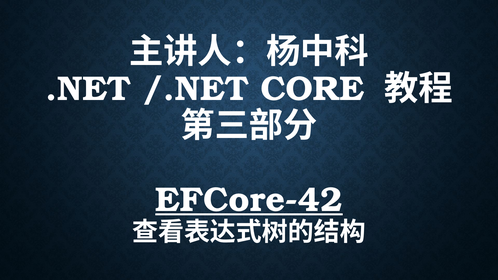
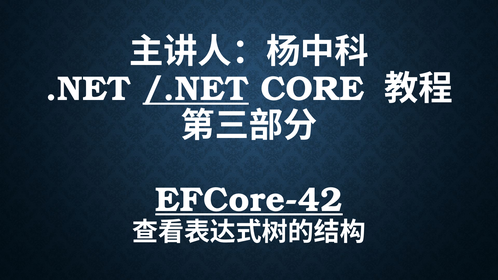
/.NET underline: none -> present (196, 89)
